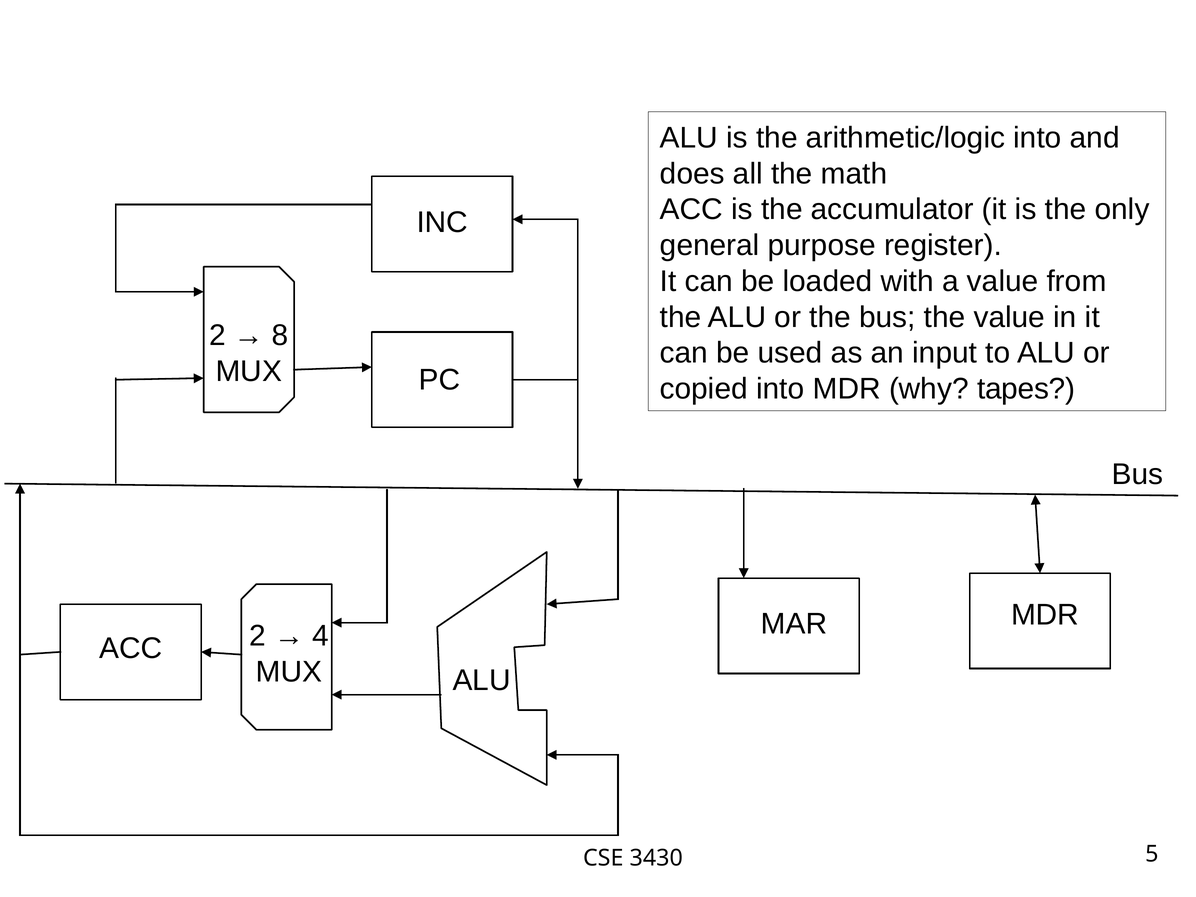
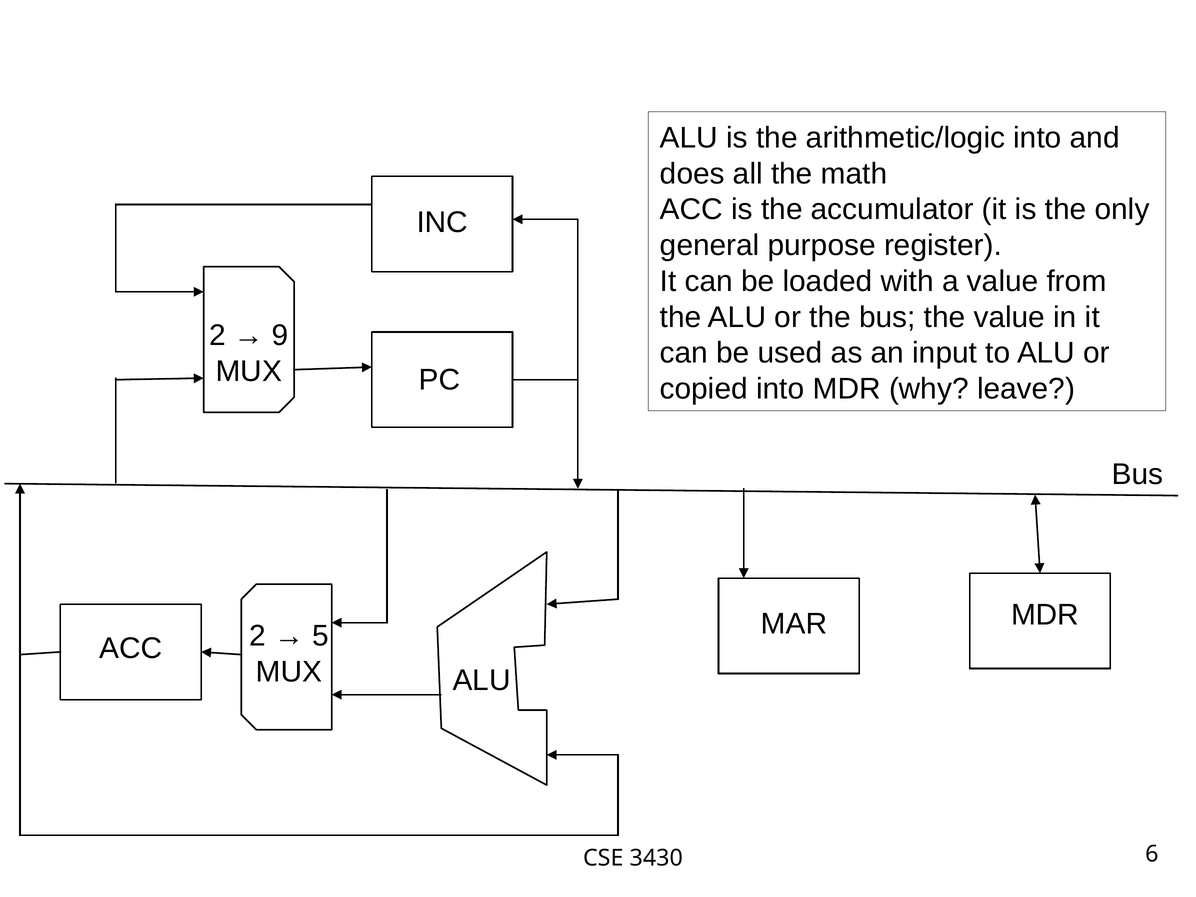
8: 8 -> 9 (280, 335)
tapes: tapes -> leave (1026, 389)
4: 4 -> 5 (320, 636)
5: 5 -> 6 (1152, 854)
